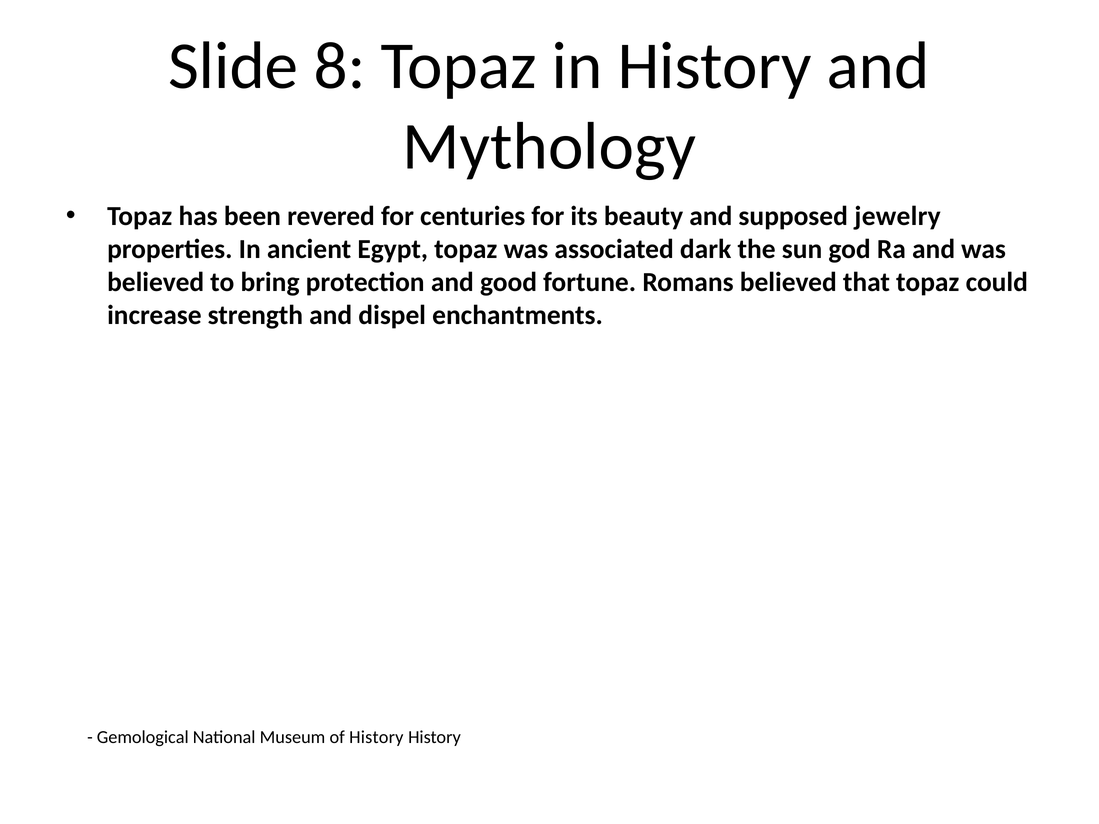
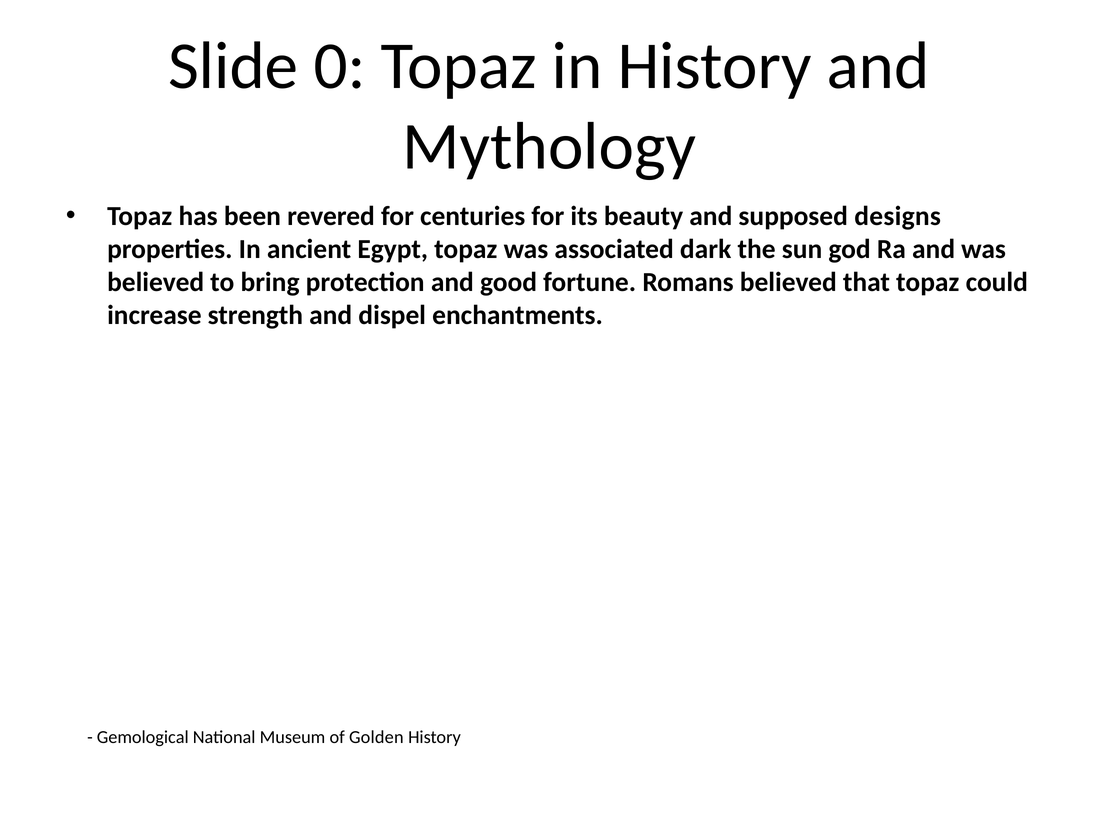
8: 8 -> 0 (339, 66)
jewelry: jewelry -> designs (898, 216)
of History: History -> Golden (376, 737)
